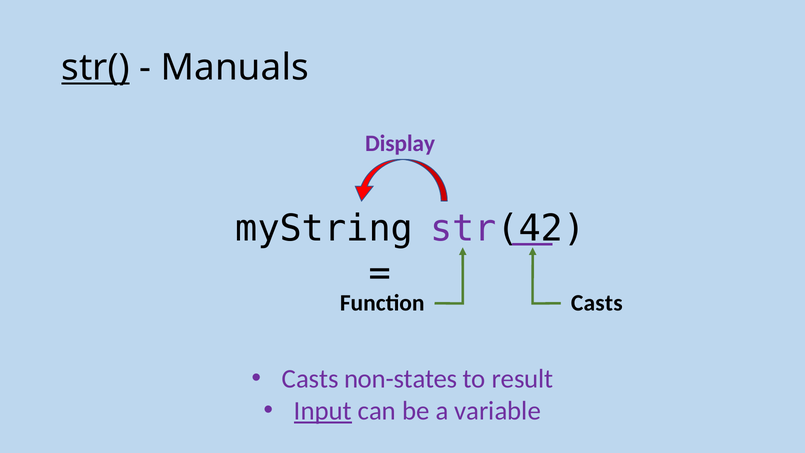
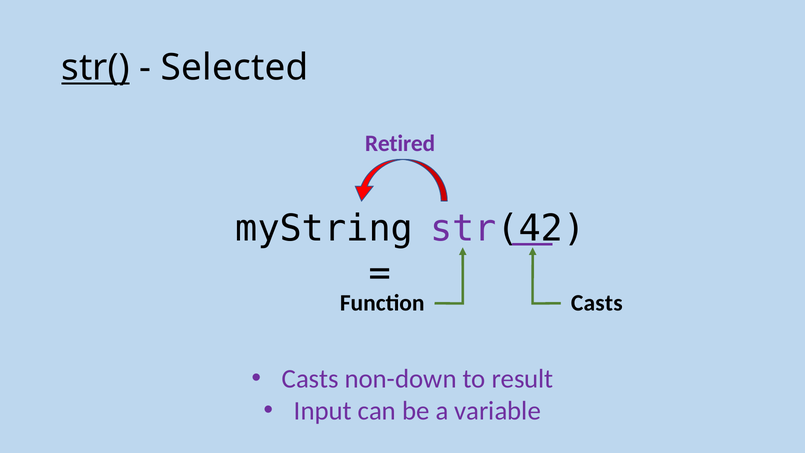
Manuals: Manuals -> Selected (235, 68)
Display: Display -> Retired (400, 143)
non-states: non-states -> non-down (401, 379)
Input underline: present -> none (323, 411)
